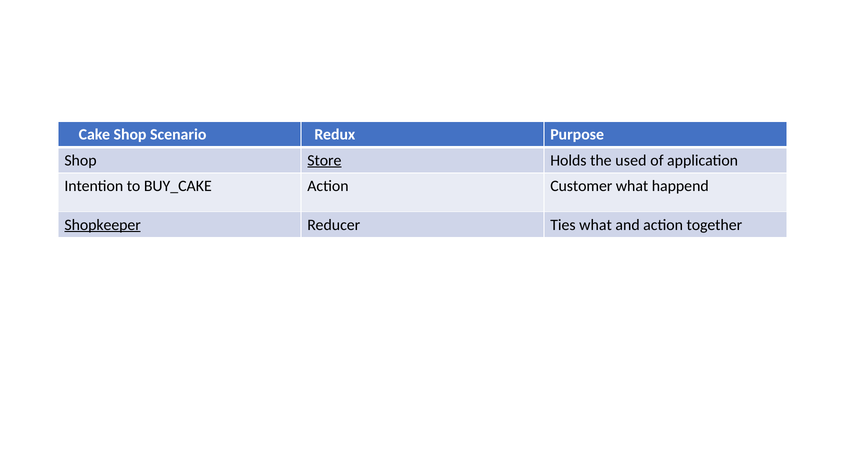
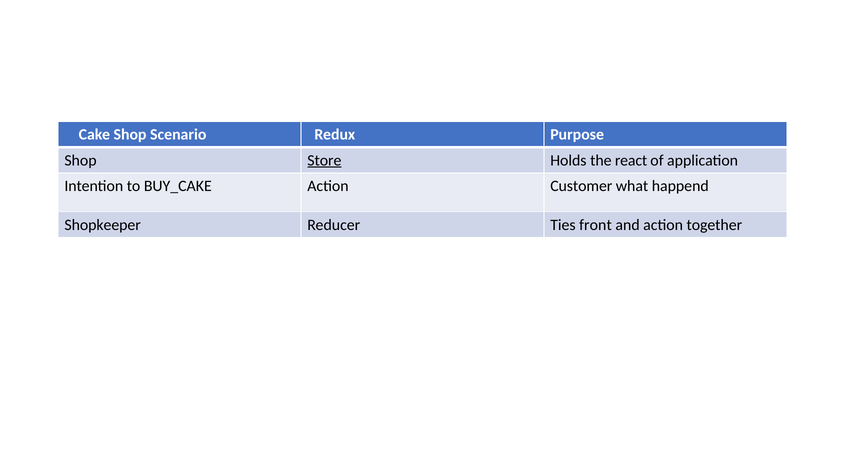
used: used -> react (631, 160)
Shopkeeper underline: present -> none (103, 225)
Ties what: what -> front (595, 225)
